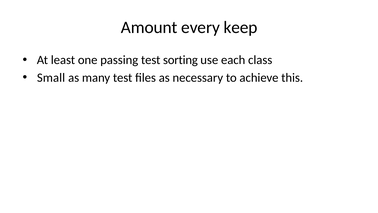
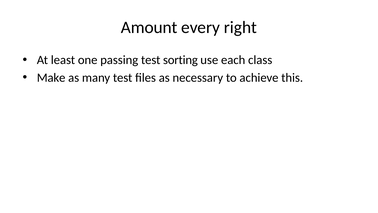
keep: keep -> right (240, 27)
Small: Small -> Make (51, 78)
